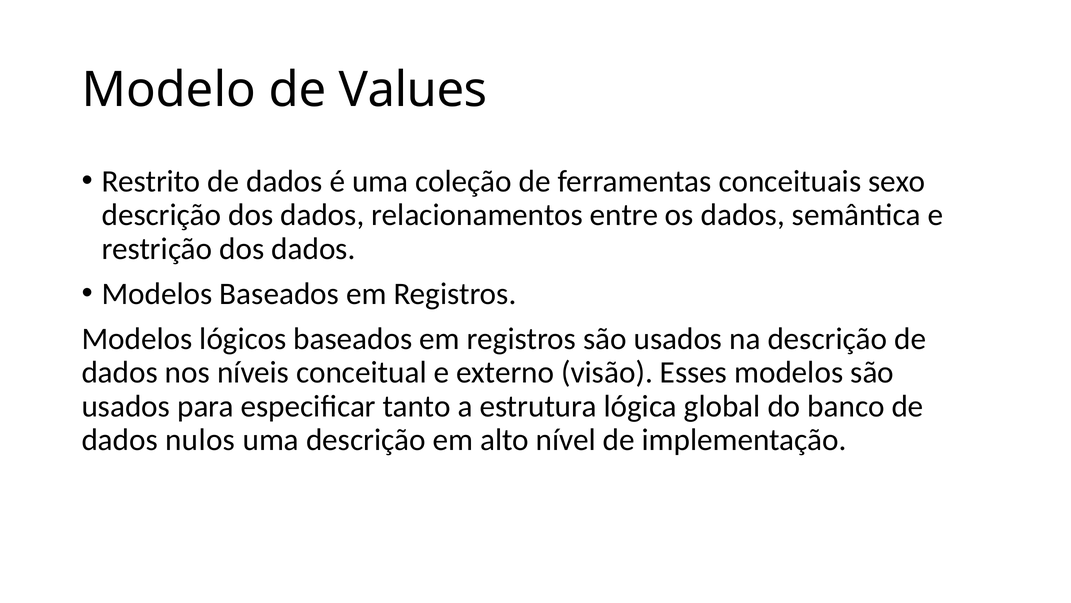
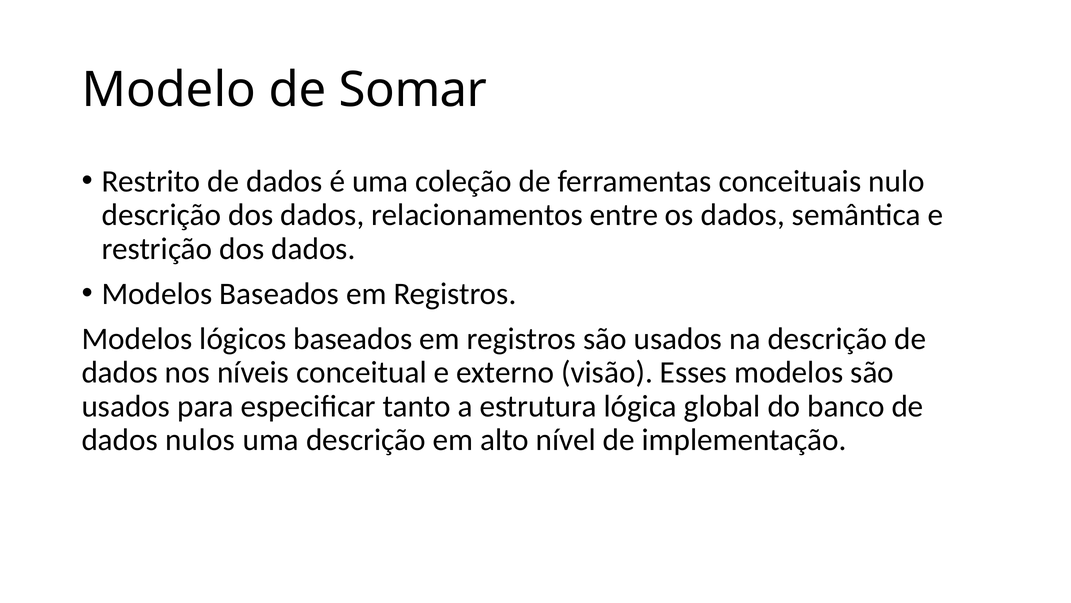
Values: Values -> Somar (413, 90)
sexo: sexo -> nulo (897, 181)
